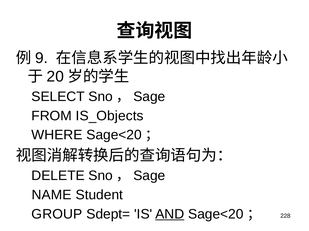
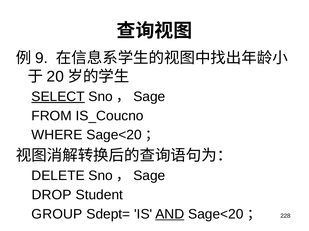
SELECT underline: none -> present (58, 97)
IS_Objects: IS_Objects -> IS_Coucno (110, 116)
NAME: NAME -> DROP (52, 195)
